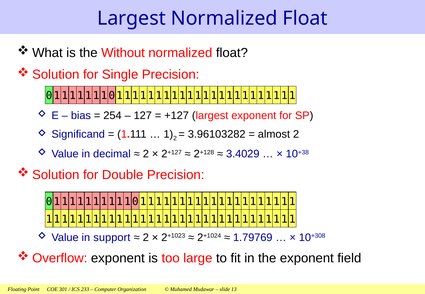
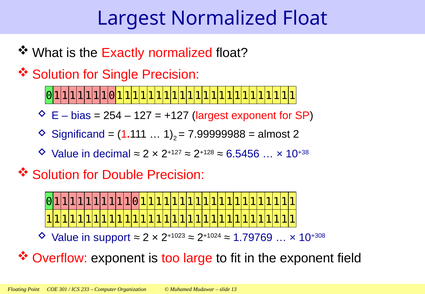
Without: Without -> Exactly (123, 53)
3.96103282: 3.96103282 -> 7.99999988 (217, 134)
3.4029: 3.4029 -> 6.5456 (243, 154)
